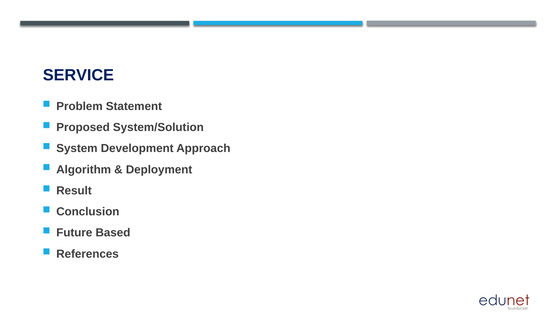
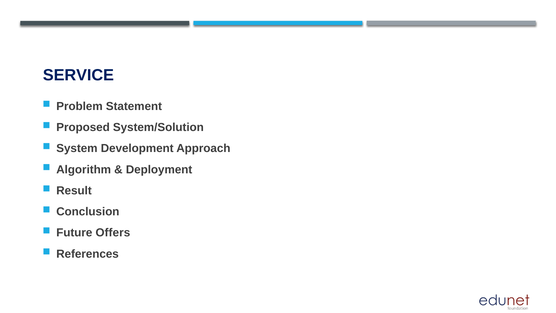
Based: Based -> Offers (113, 233)
